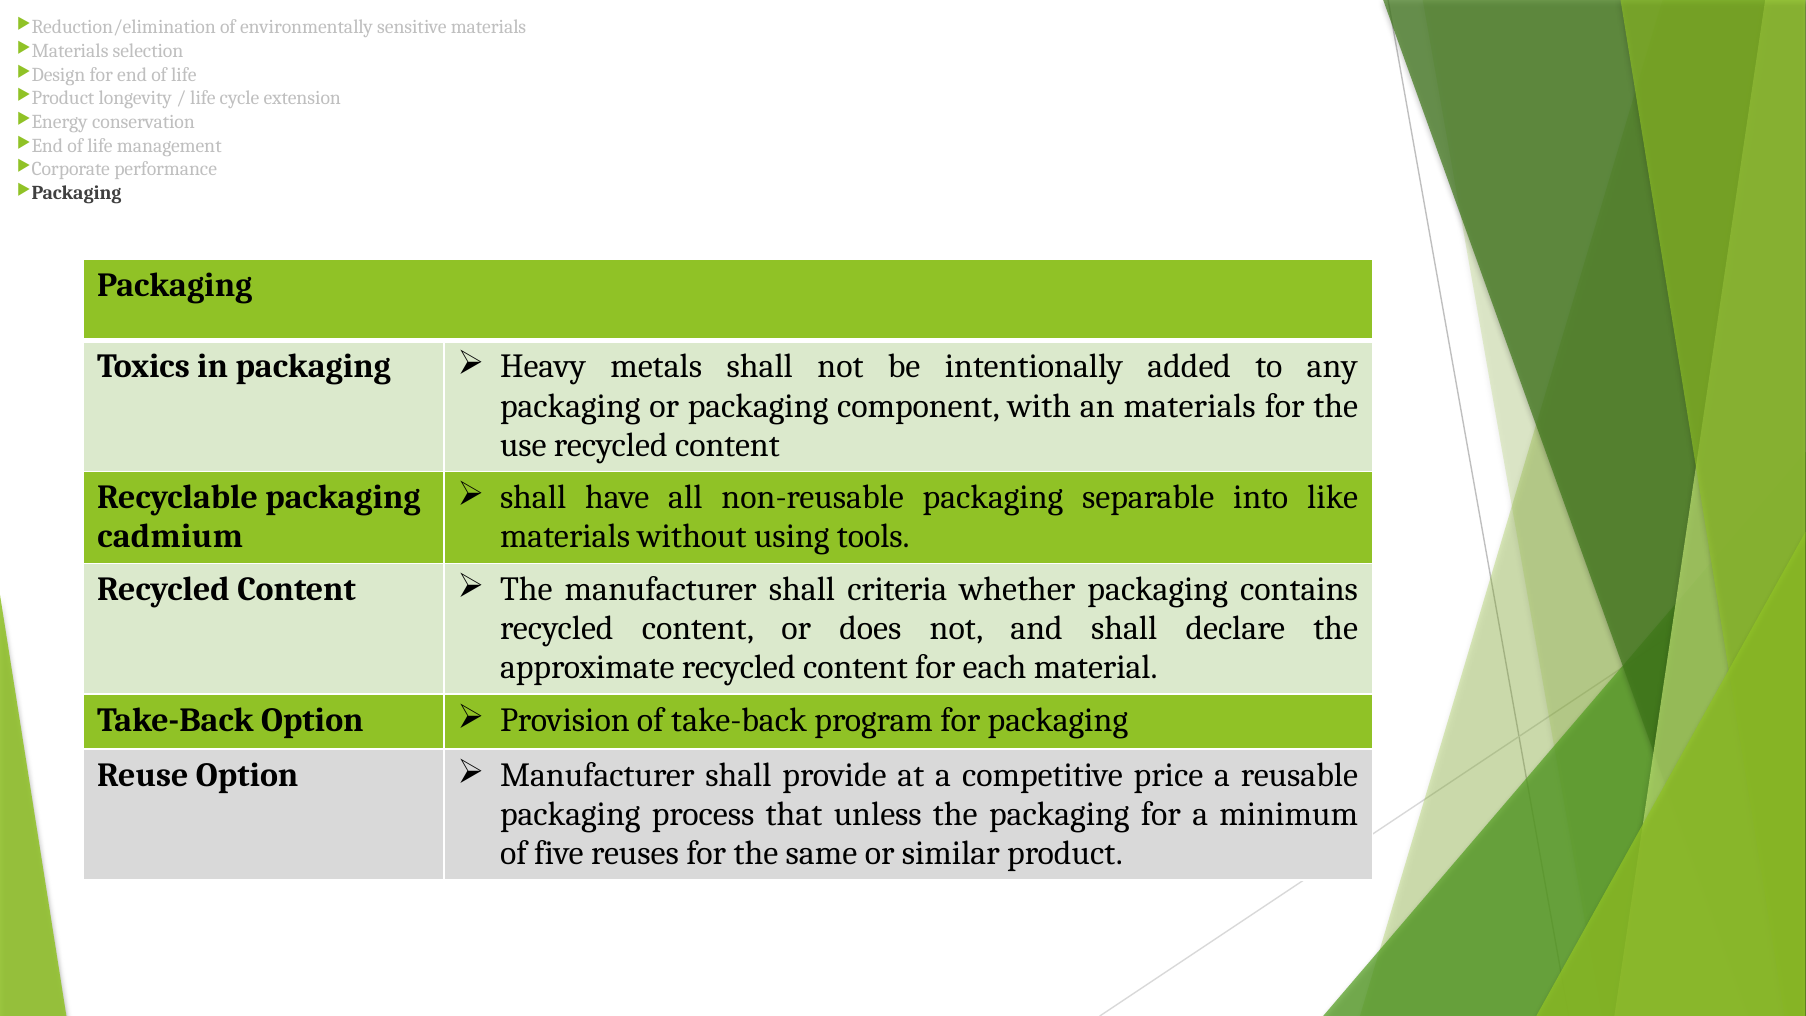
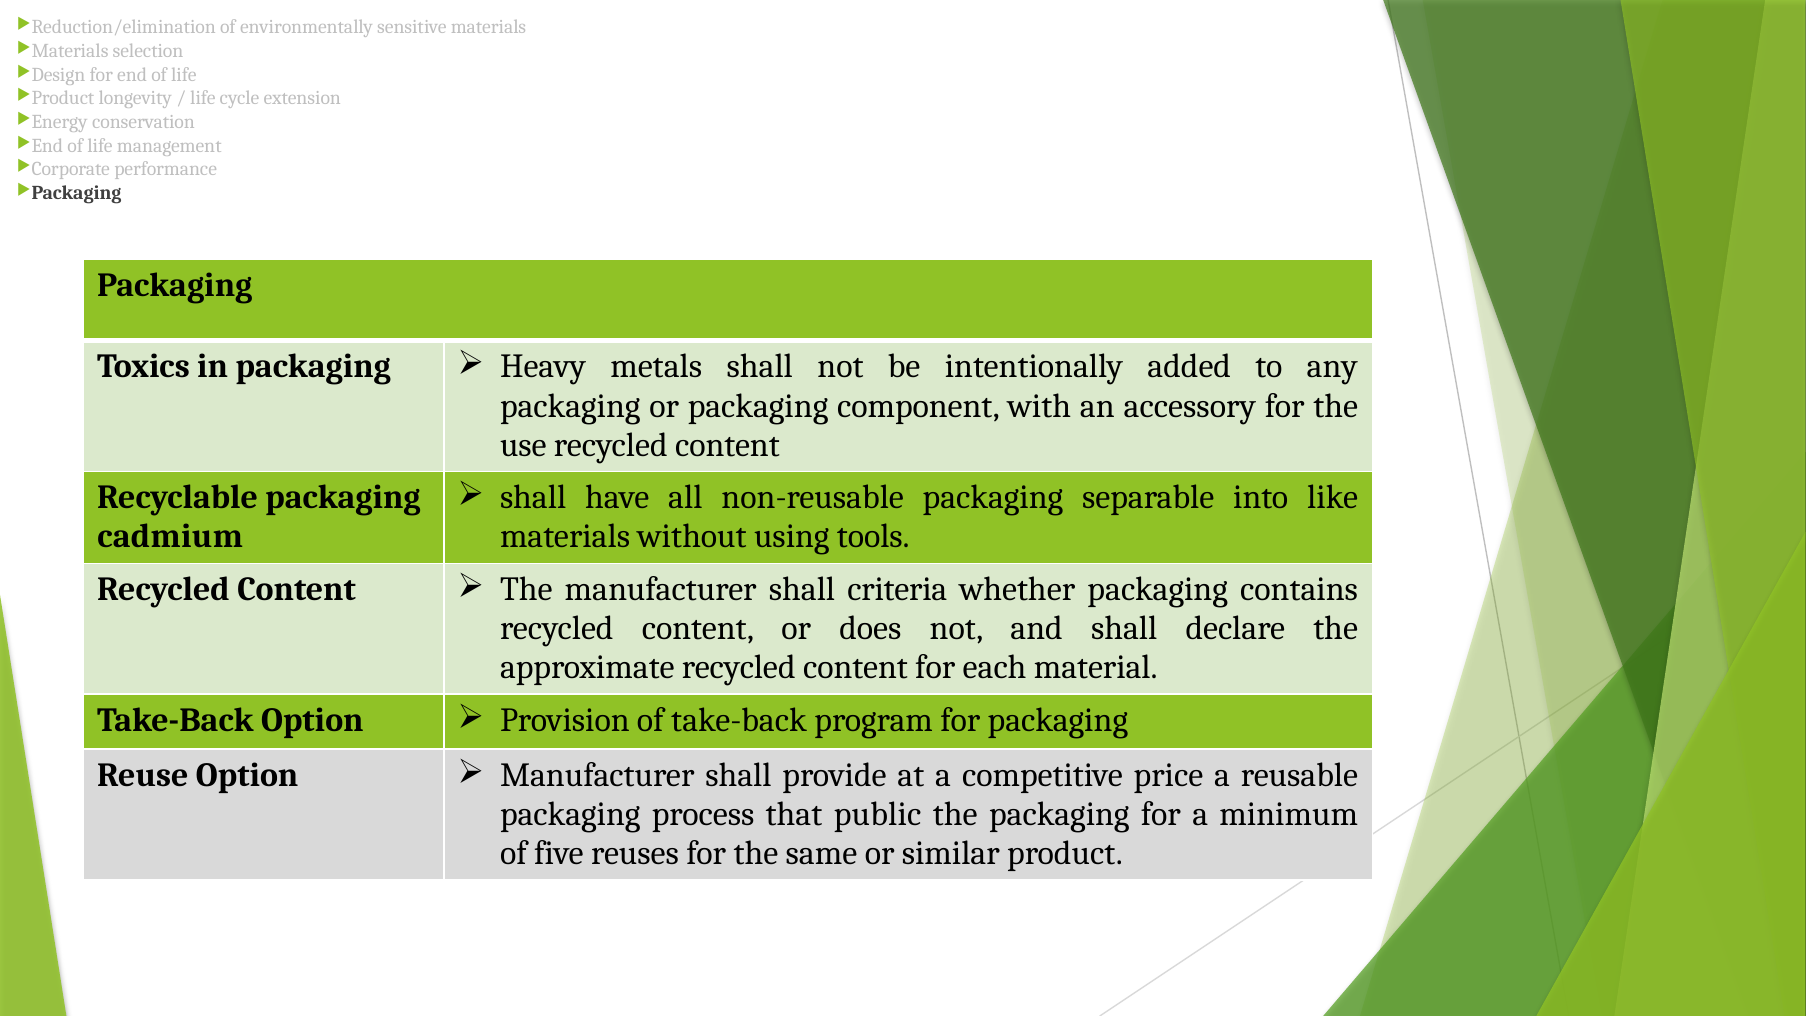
an materials: materials -> accessory (1190, 406)
unless: unless -> public (878, 814)
